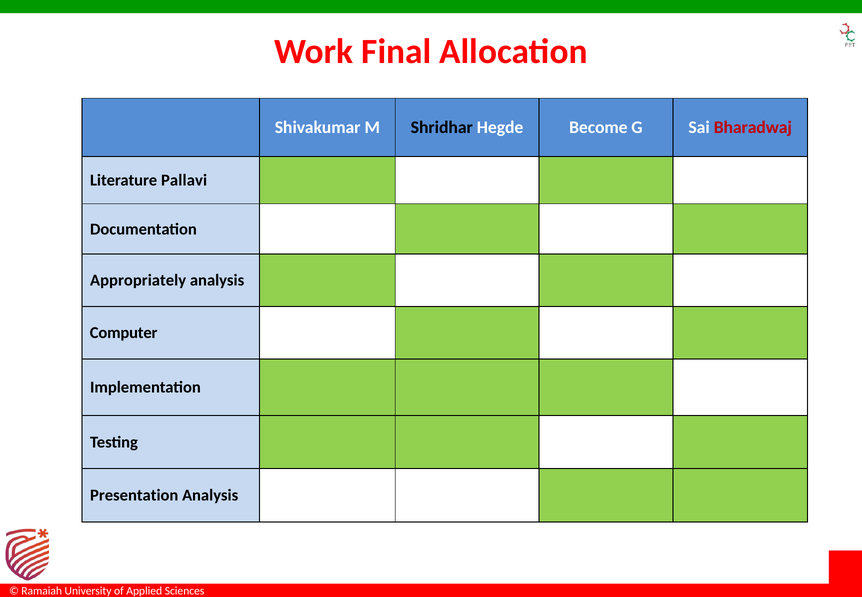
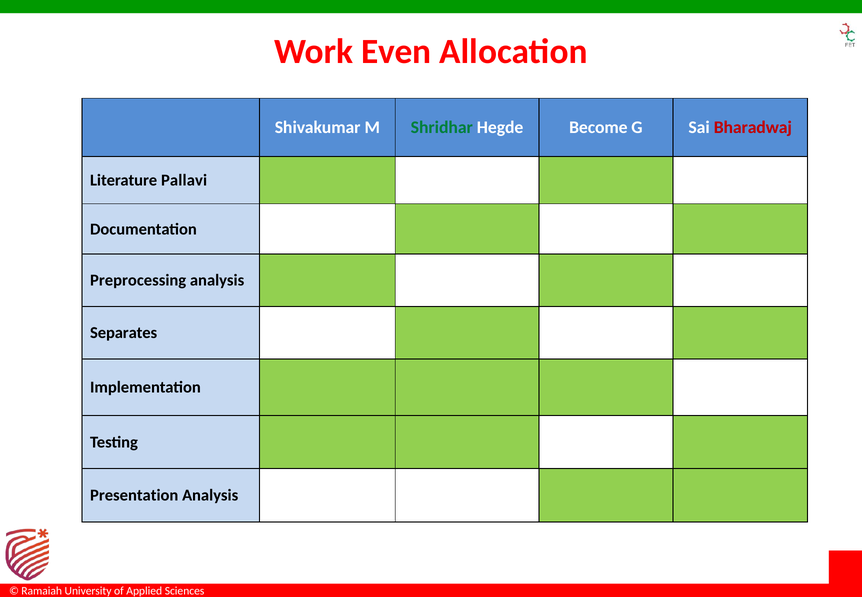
Final: Final -> Even (396, 52)
Shridhar colour: black -> green (442, 128)
Appropriately: Appropriately -> Preprocessing (138, 280)
Computer: Computer -> Separates (124, 333)
